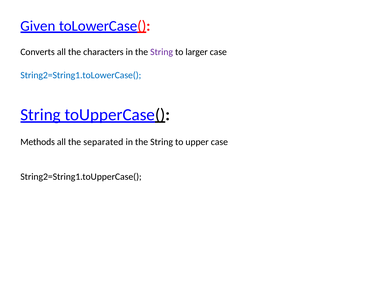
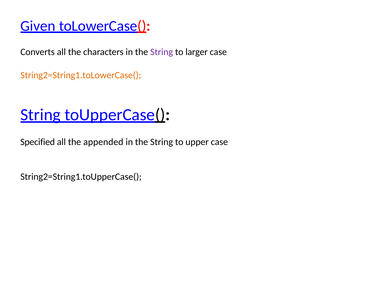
String2=String1.toLowerCase( colour: blue -> orange (81, 75)
Methods: Methods -> Specified (38, 142)
separated: separated -> appended (103, 142)
